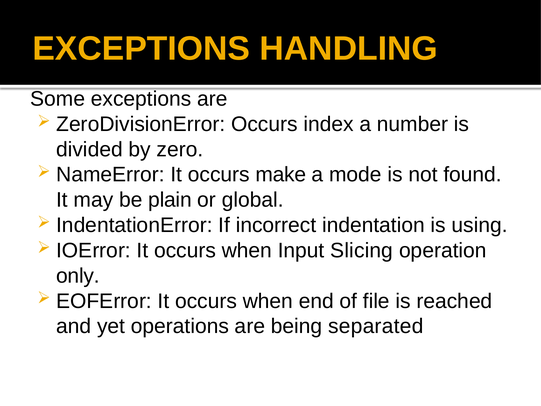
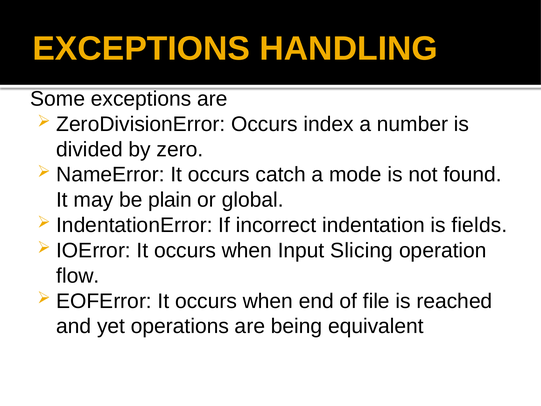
make: make -> catch (281, 175)
using: using -> fields (479, 225)
only: only -> flow (78, 276)
separated: separated -> equivalent (376, 326)
